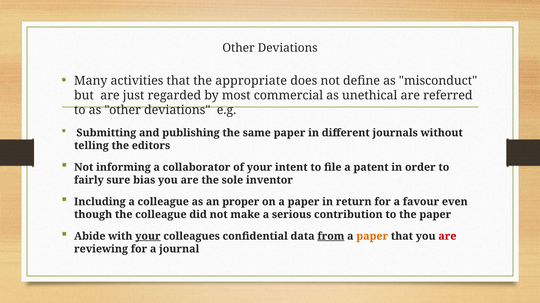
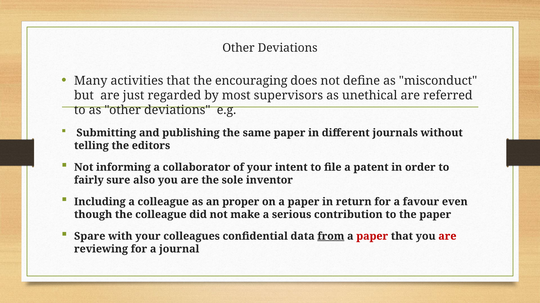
appropriate: appropriate -> encouraging (251, 81)
commercial: commercial -> supervisors (288, 96)
bias: bias -> also (144, 180)
Abide: Abide -> Spare (90, 237)
your underline: present -> none (148, 237)
paper colour: orange -> red (372, 237)
